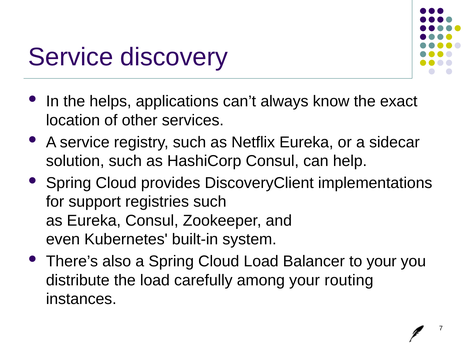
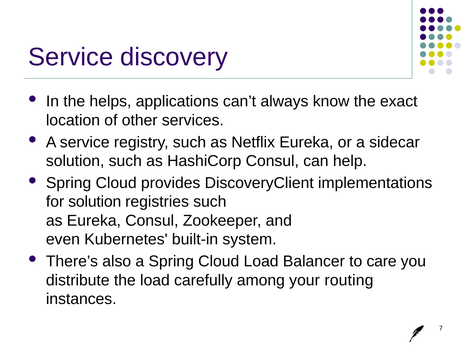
for support: support -> solution (95, 202)
to your: your -> care (382, 262)
